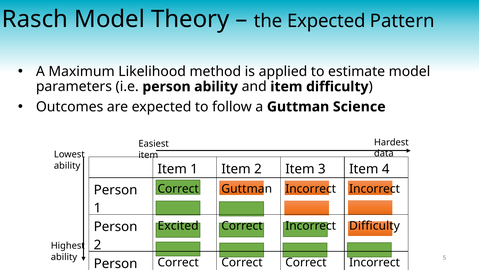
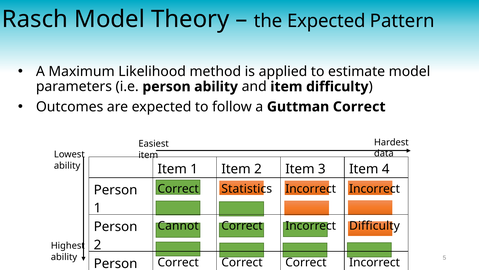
Guttman Science: Science -> Correct (359, 107)
Correct Guttman: Guttman -> Statistics (247, 189)
Excited: Excited -> Cannot (178, 225)
